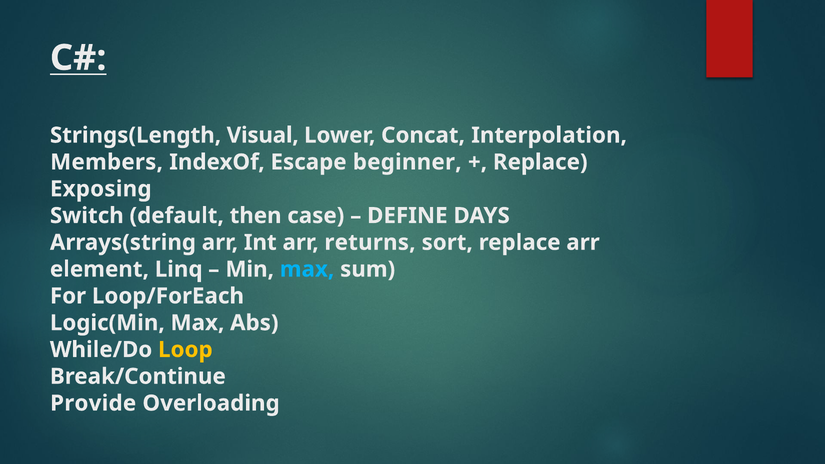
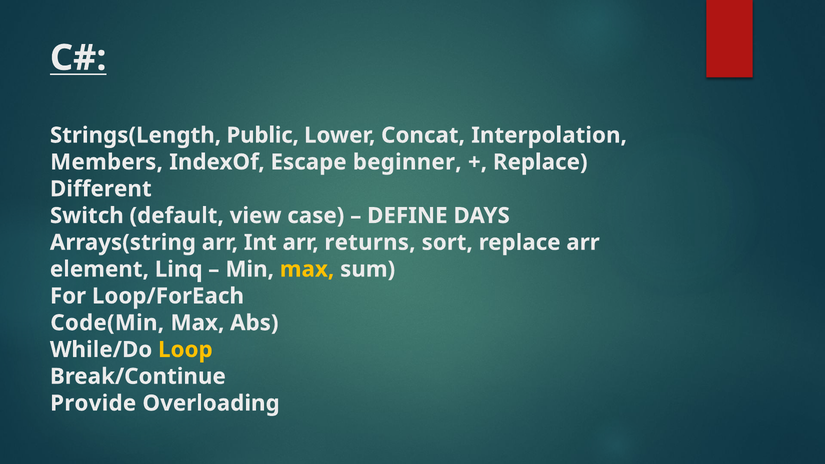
Visual: Visual -> Public (263, 135)
Exposing: Exposing -> Different (101, 189)
then: then -> view (256, 216)
max colour: light blue -> yellow (307, 269)
Logic(Min: Logic(Min -> Code(Min (107, 323)
